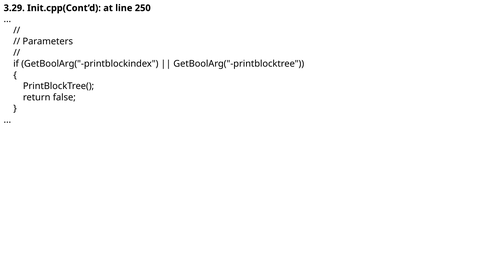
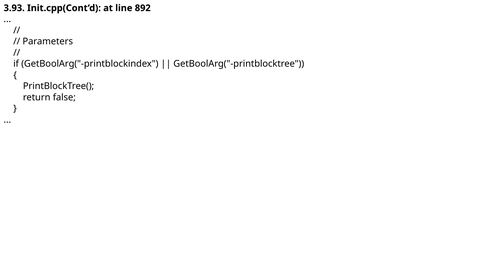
3.29: 3.29 -> 3.93 (14, 8)
250: 250 -> 892 (143, 8)
